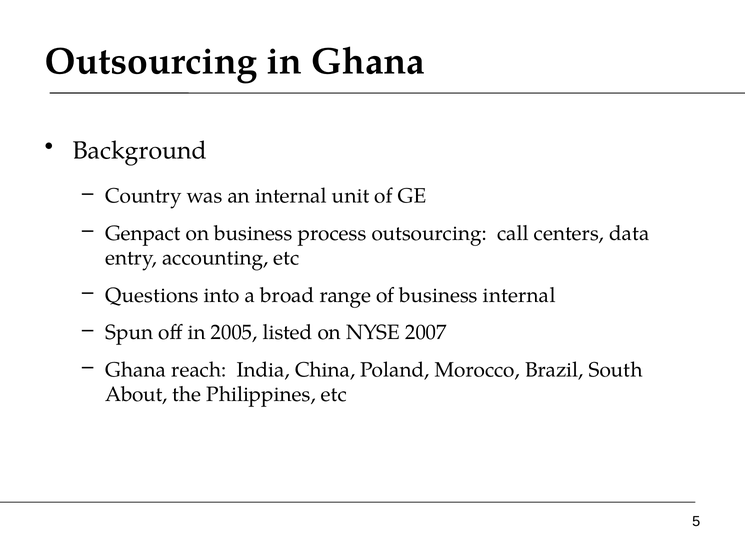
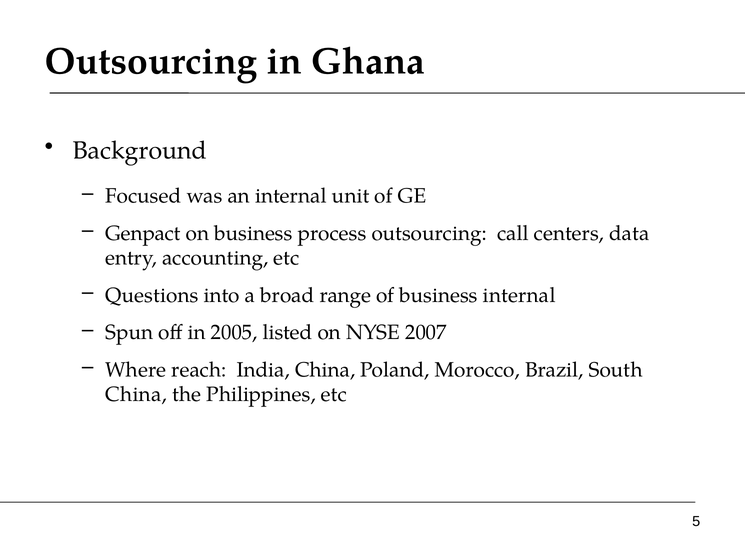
Country: Country -> Focused (143, 196)
Ghana: Ghana -> Where (136, 370)
About: About -> China (136, 395)
